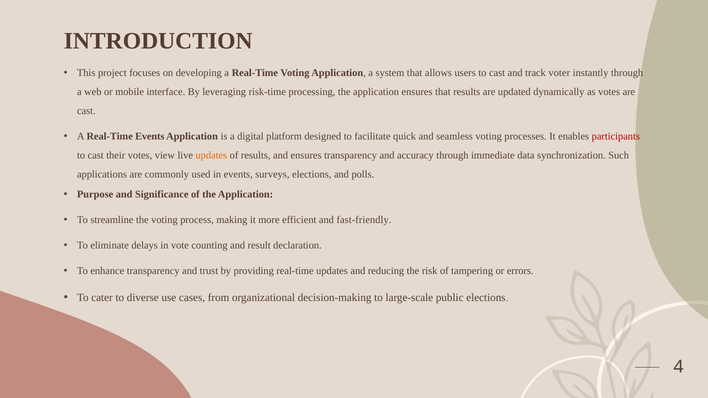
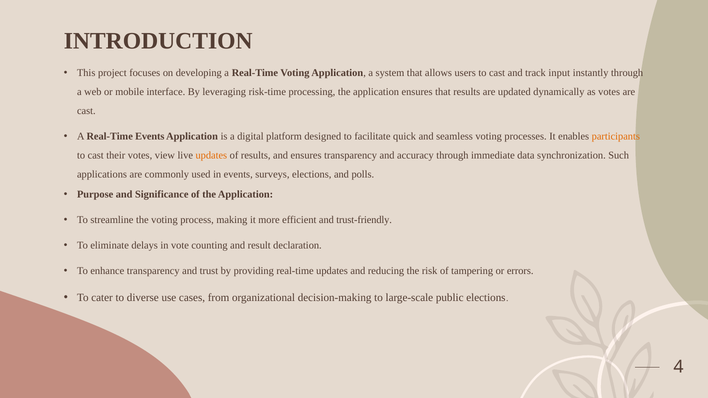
voter: voter -> input (559, 73)
participants colour: red -> orange (616, 136)
fast-friendly: fast-friendly -> trust-friendly (364, 220)
